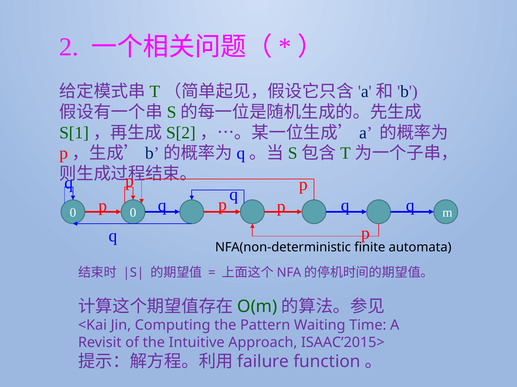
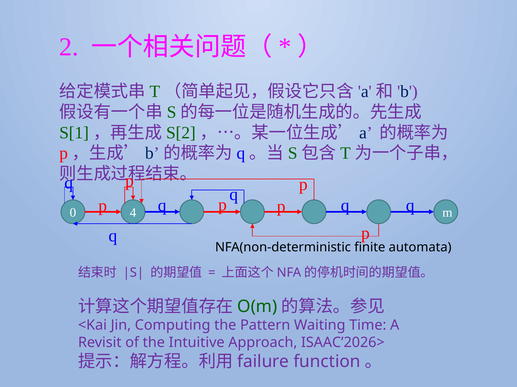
0 0: 0 -> 4 (133, 213)
ISAAC’2015>: ISAAC’2015> -> ISAAC’2026> (343, 343)
